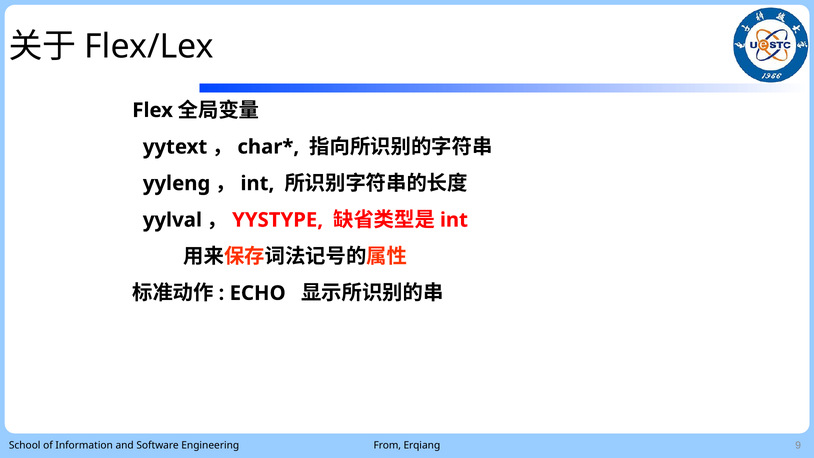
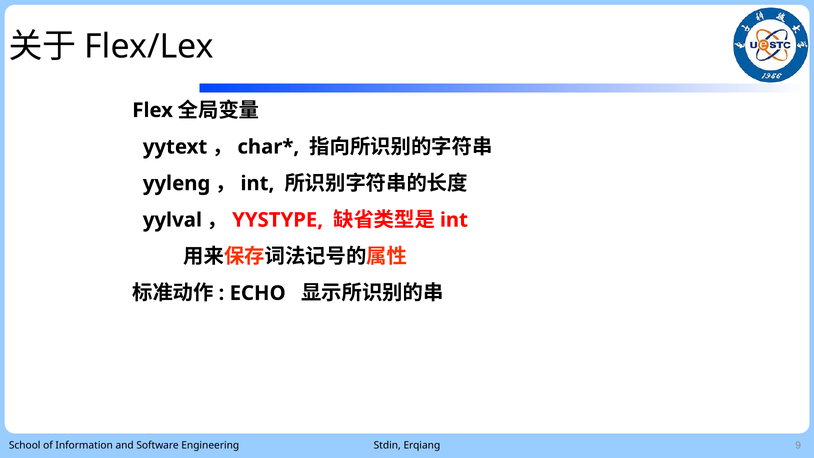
From: From -> Stdin (387, 446)
